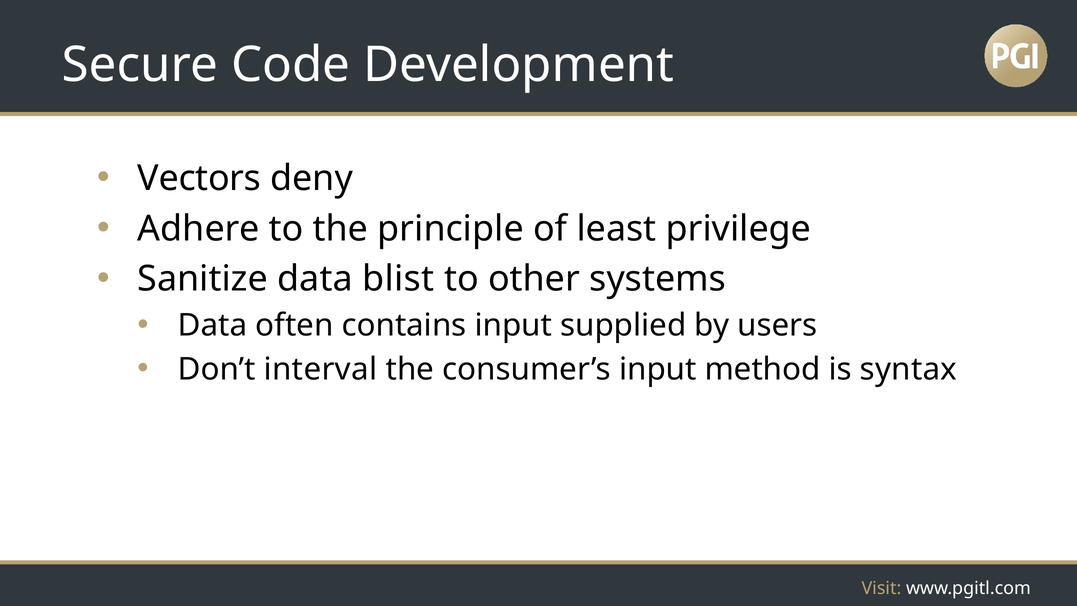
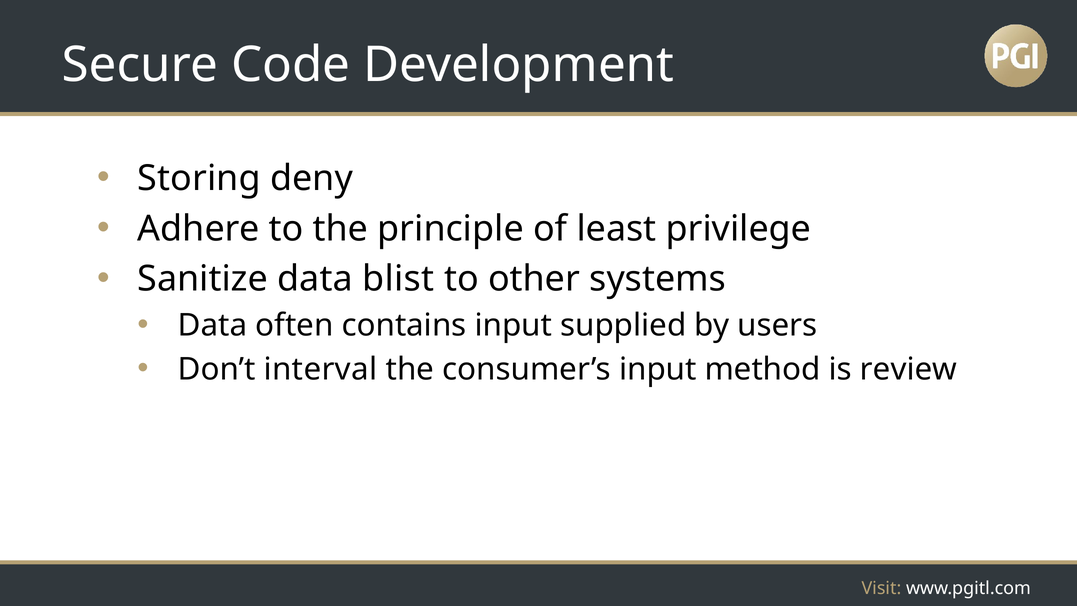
Vectors: Vectors -> Storing (199, 178)
syntax: syntax -> review (909, 369)
